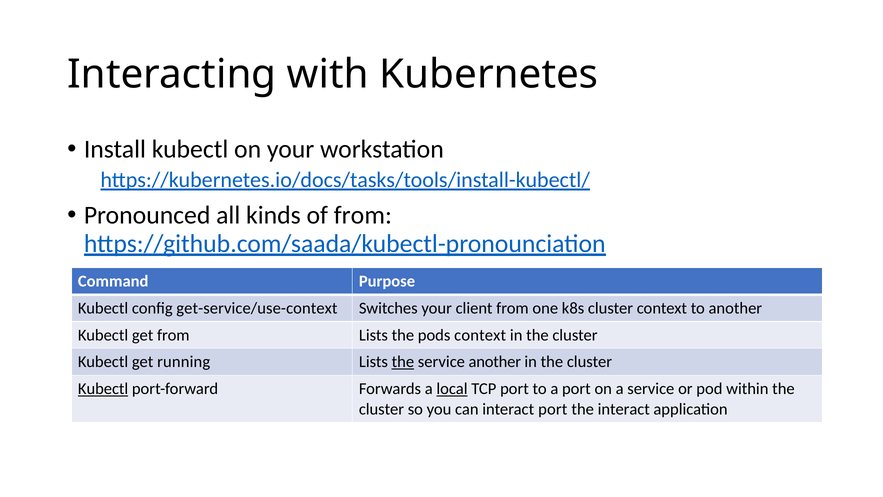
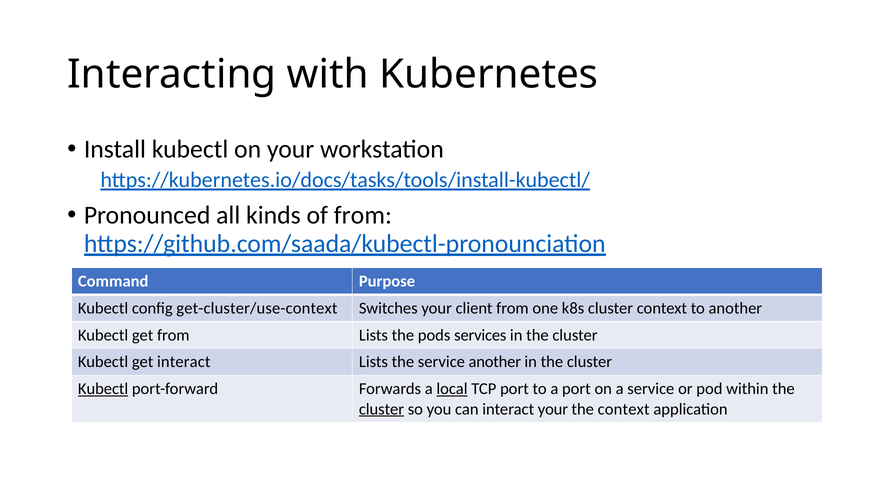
get-service/use-context: get-service/use-context -> get-cluster/use-context (257, 308)
pods context: context -> services (480, 335)
get running: running -> interact (184, 362)
the underline: present -> none (403, 362)
cluster underline: none -> present (381, 409)
interact port: port -> your (553, 409)
the interact: interact -> context (624, 409)
